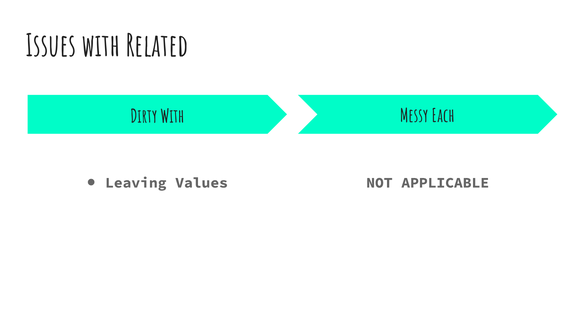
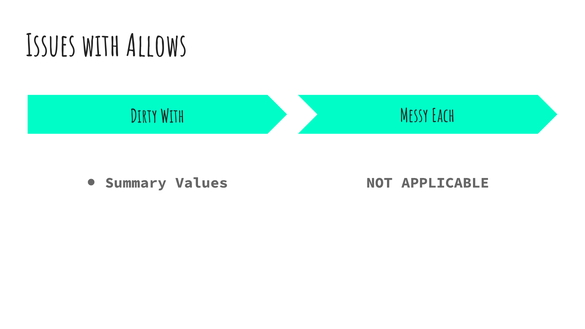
Related: Related -> Allows (157, 46)
Leaving: Leaving -> Summary (136, 183)
